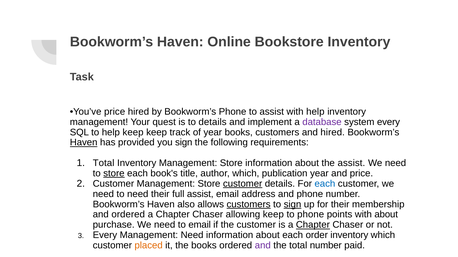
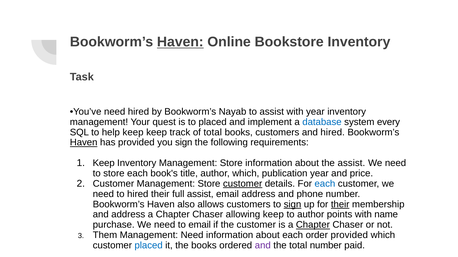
Haven underline: none -> present (180, 42)
You’ve price: price -> need (115, 112)
Bookworm’s Phone: Phone -> Nayab (233, 112)
with help: help -> year (315, 112)
to details: details -> placed (213, 122)
database colour: purple -> blue (322, 122)
of year: year -> total (213, 133)
Total: Total -> Keep (104, 163)
store underline: present -> none (114, 174)
to need: need -> hired (138, 194)
customers underline: present -> none (249, 205)
their underline: none -> present (340, 205)
and ordered: ordered -> address (128, 215)
to phone: phone -> author (311, 215)
with about: about -> name (386, 215)
Every: Every -> Them (105, 236)
order inventory: inventory -> provided (349, 236)
placed colour: orange -> blue (149, 246)
